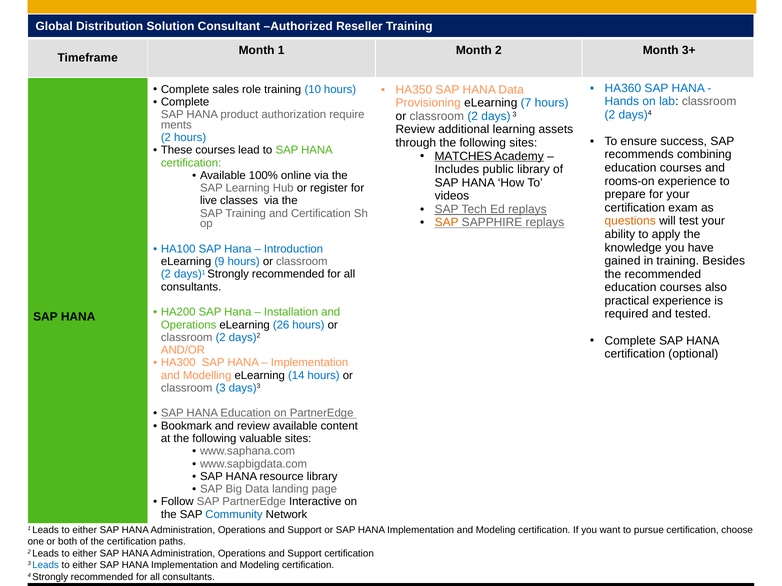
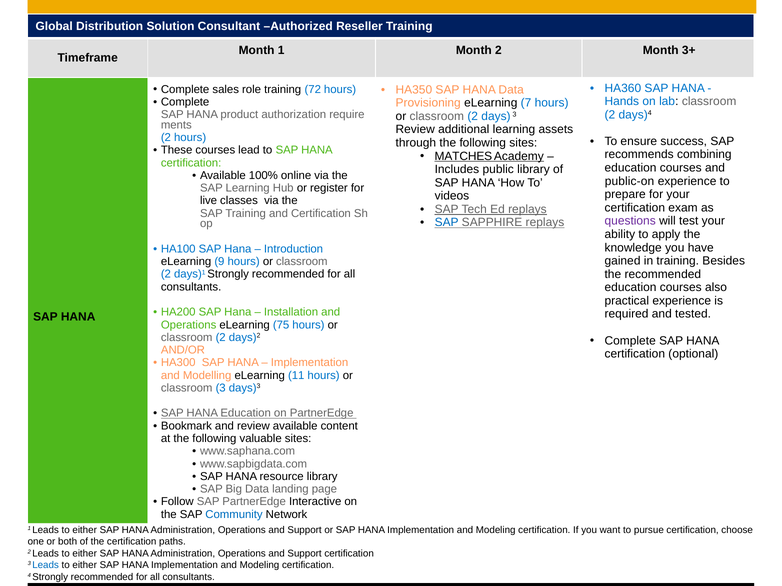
10: 10 -> 72 (313, 89)
rooms-on: rooms-on -> public-on (629, 181)
questions colour: orange -> purple (630, 221)
SAP colour: orange -> blue (447, 223)
26: 26 -> 75 (281, 325)
14: 14 -> 11 (296, 376)
